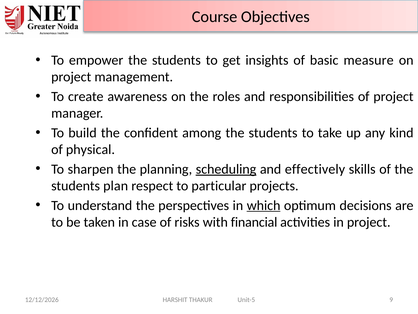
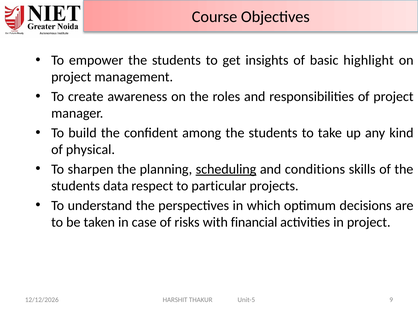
measure: measure -> highlight (369, 60)
effectively: effectively -> conditions (315, 169)
plan: plan -> data (116, 186)
which underline: present -> none (264, 205)
